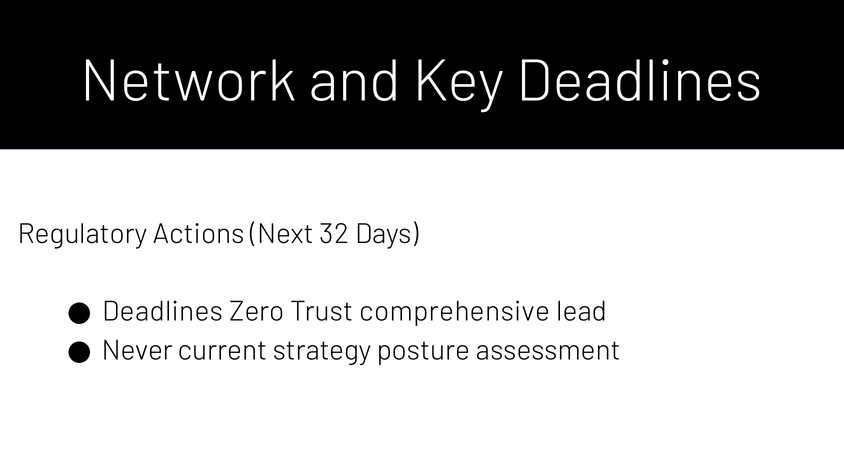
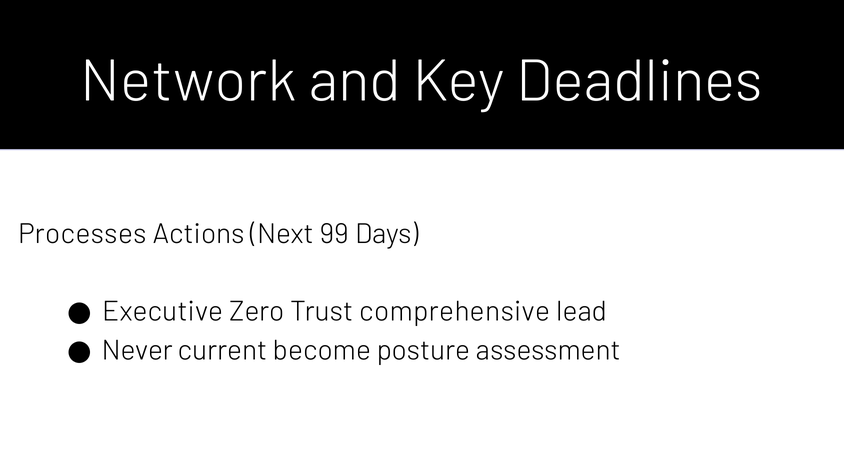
Regulatory: Regulatory -> Processes (82, 234)
32: 32 -> 99 (334, 234)
Deadlines: Deadlines -> Executive (163, 311)
strategy: strategy -> become (322, 350)
